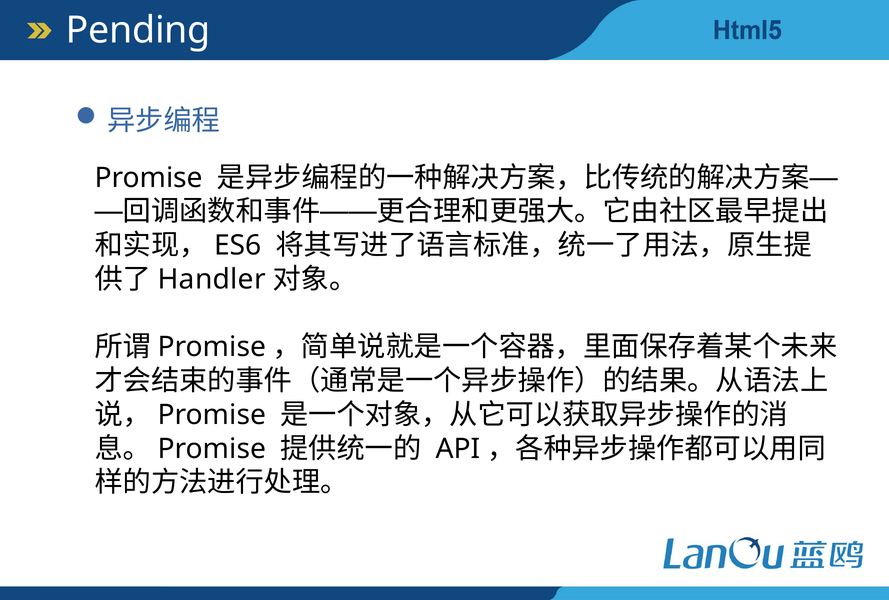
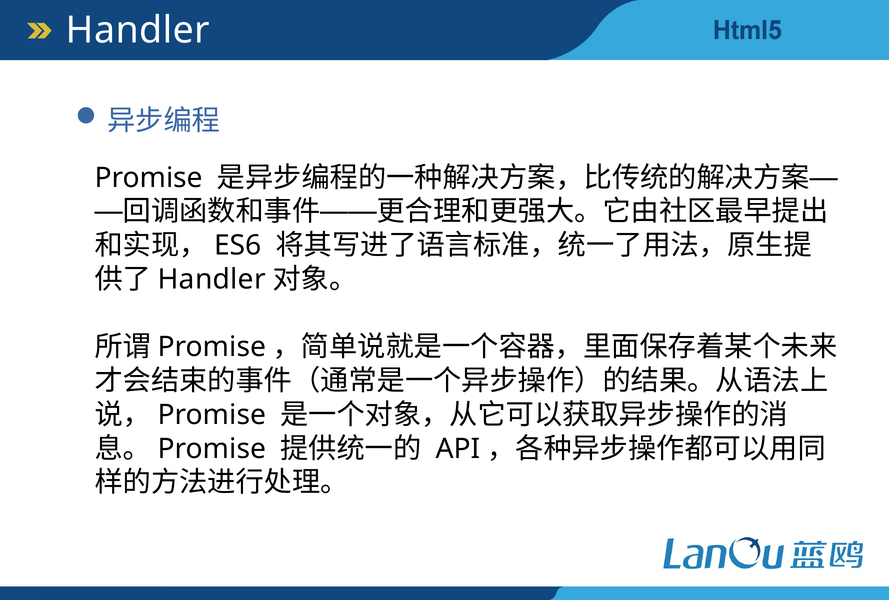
Pending: Pending -> Handler (138, 30)
